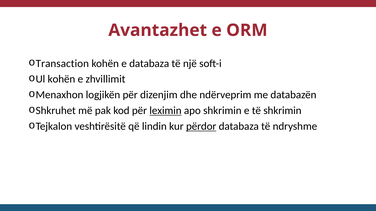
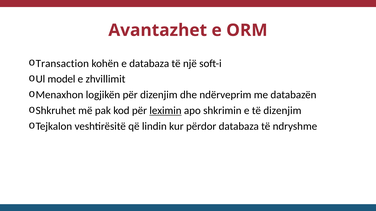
Ul kohën: kohën -> model (61, 79)
të shkrimin: shkrimin -> dizenjim (282, 111)
përdor underline: present -> none (201, 127)
